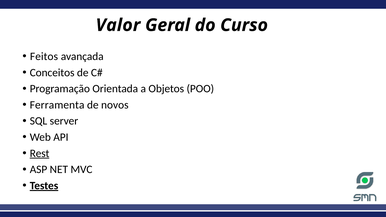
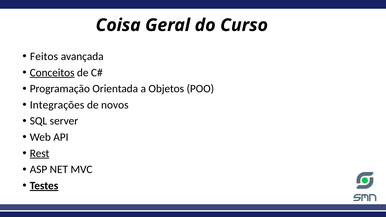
Valor: Valor -> Coisa (118, 25)
Conceitos underline: none -> present (52, 73)
Ferramenta: Ferramenta -> Integrações (57, 105)
